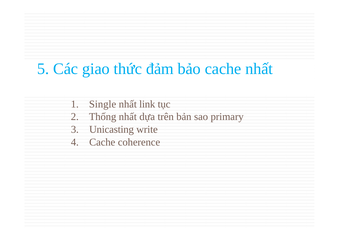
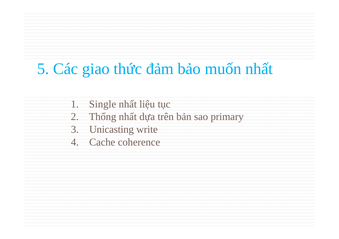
bảo cache: cache -> muốn (223, 69)
link: link -> liệu (147, 104)
